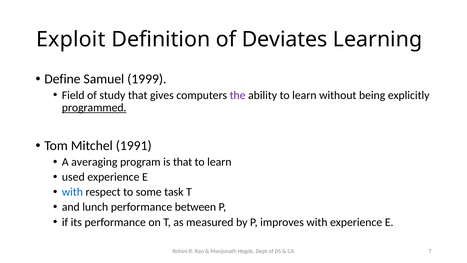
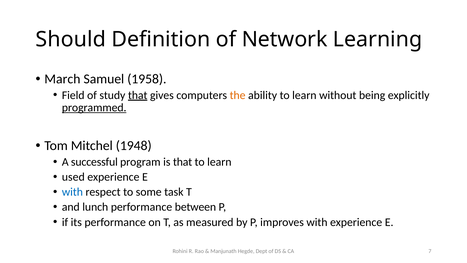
Exploit: Exploit -> Should (71, 39)
Deviates: Deviates -> Network (285, 39)
Define: Define -> March (62, 79)
1999: 1999 -> 1958 (147, 79)
that underline: none -> present (138, 95)
the colour: purple -> orange (238, 95)
1991: 1991 -> 1948 (134, 146)
averaging: averaging -> successful (94, 162)
